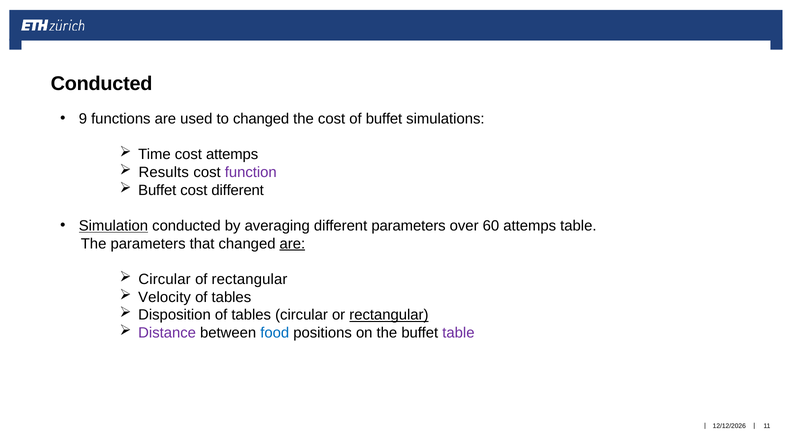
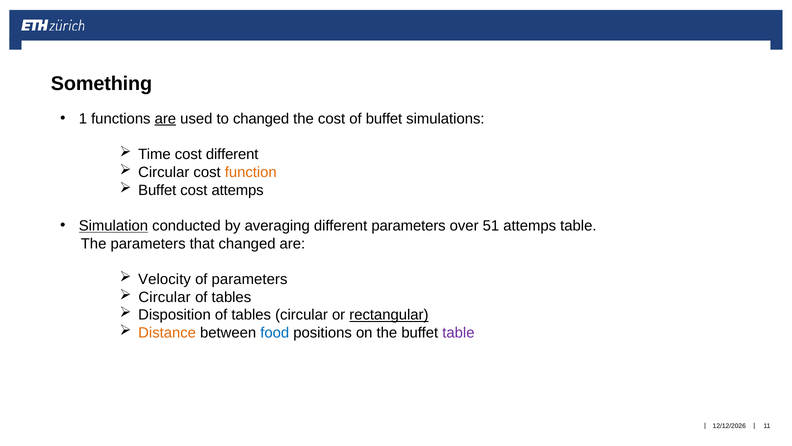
Conducted: Conducted -> Something (102, 84)
9: 9 -> 1 (83, 119)
are underline: none -> present (165, 119)
cost attemps: attemps -> different (232, 154)
Results: Results -> Circular (164, 172)
function colour: purple -> orange (251, 172)
cost different: different -> attemps (238, 190)
60: 60 -> 51 (491, 226)
are underline: present -> none (292, 243)
Circular: Circular -> Velocity (165, 279)
of rectangular: rectangular -> parameters (250, 279)
Velocity: Velocity -> Circular (165, 297)
Distance colour: purple -> orange (167, 333)
